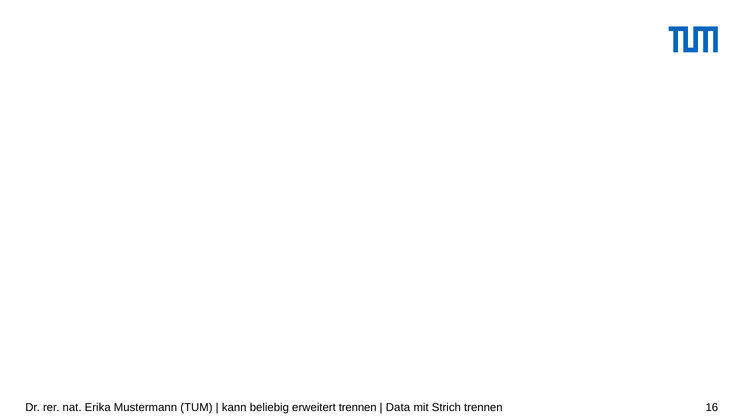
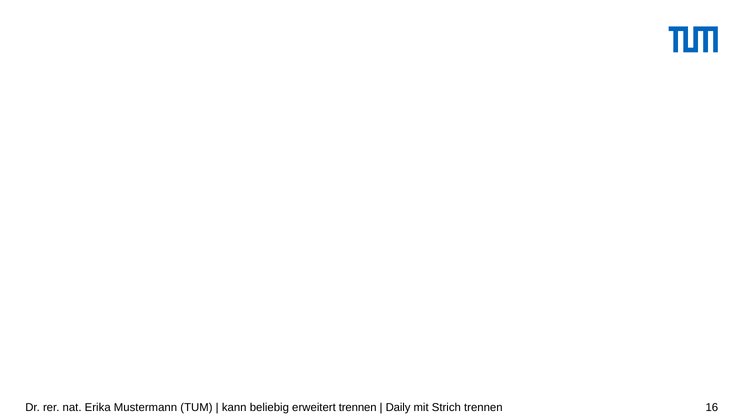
Data: Data -> Daily (398, 407)
